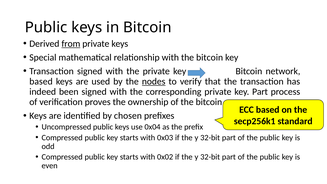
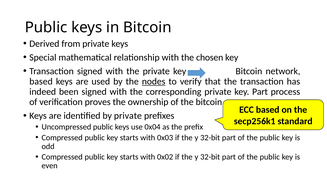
from underline: present -> none (71, 44)
with the bitcoin: bitcoin -> chosen (210, 57)
by chosen: chosen -> private (128, 116)
